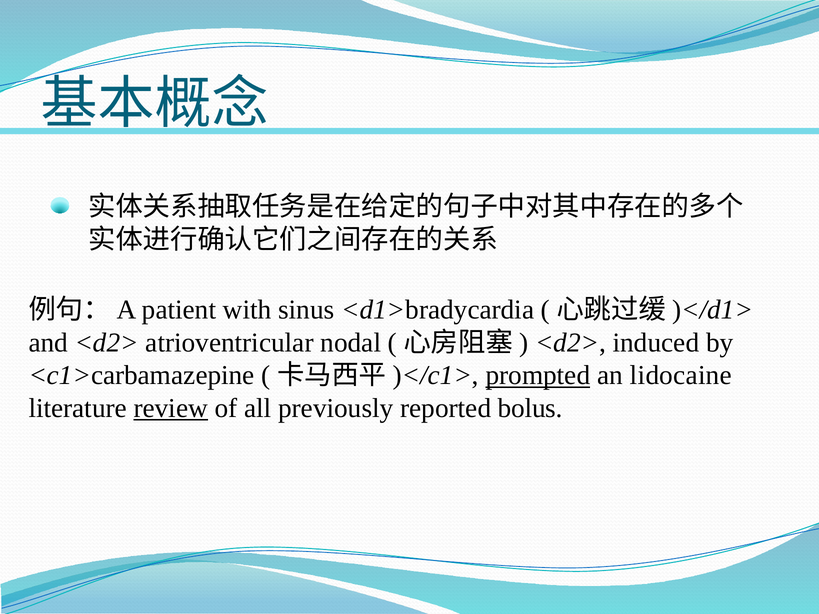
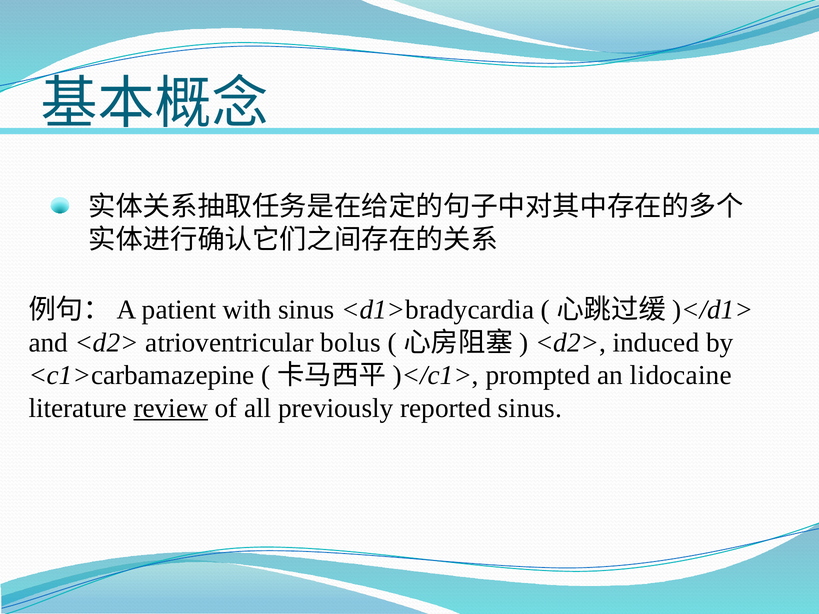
nodal: nodal -> bolus (351, 343)
prompted underline: present -> none (538, 376)
reported bolus: bolus -> sinus (530, 408)
